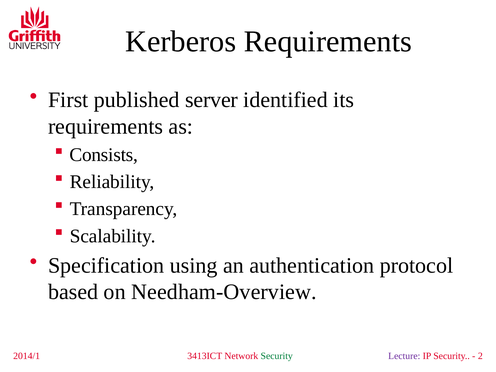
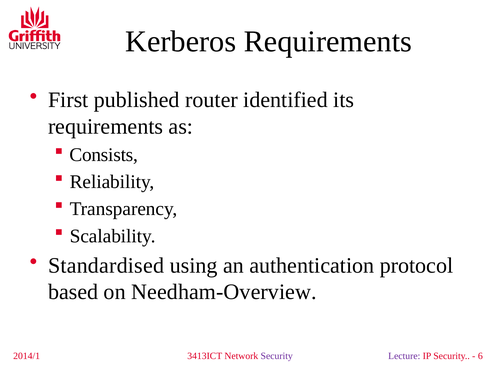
server: server -> router (211, 100)
Specification: Specification -> Standardised (106, 265)
Security colour: green -> purple (277, 356)
2: 2 -> 6 (480, 356)
